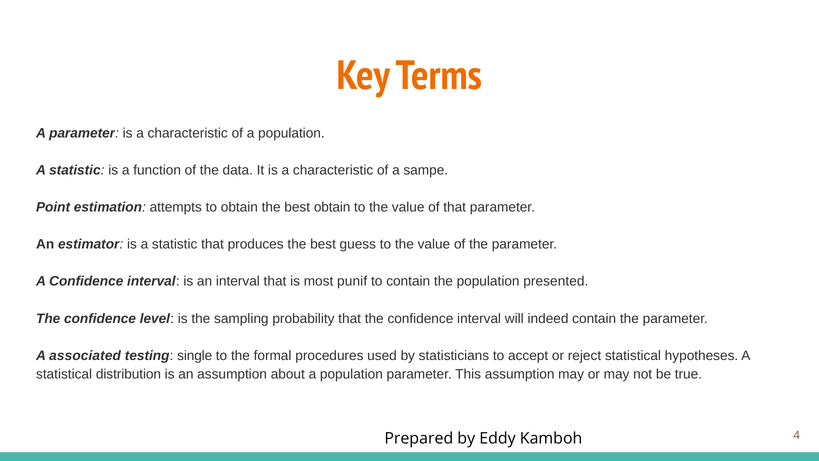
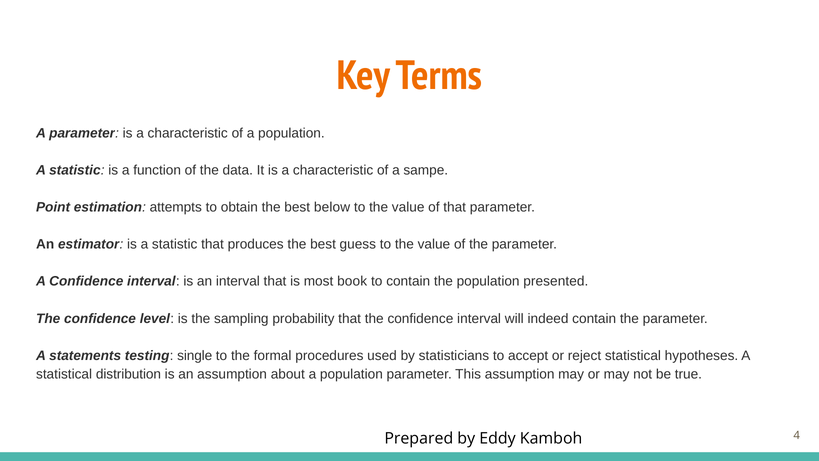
best obtain: obtain -> below (332, 207)
punif: punif -> book (352, 281)
associated: associated -> statements (85, 355)
